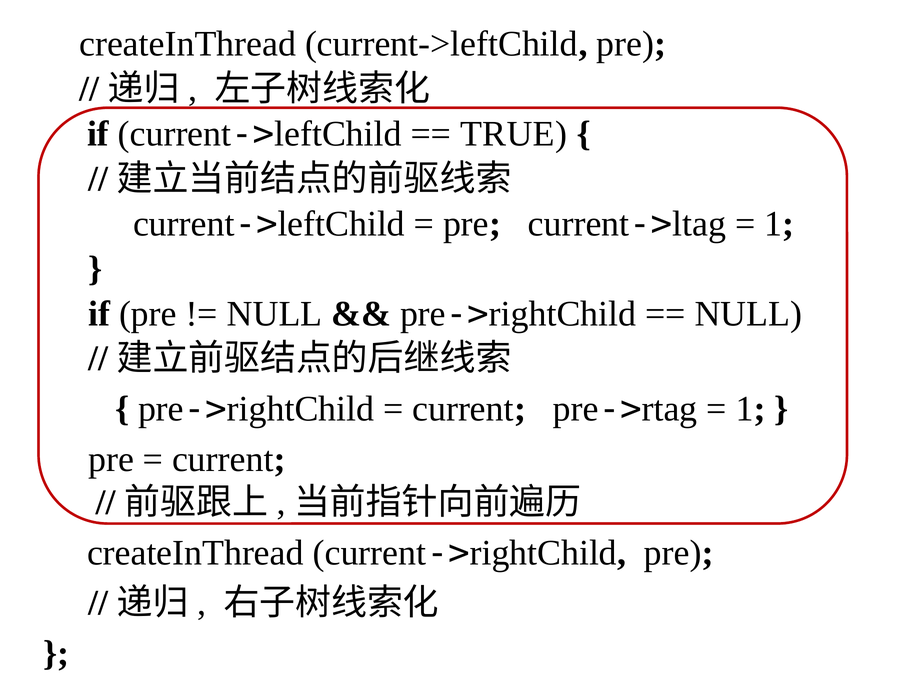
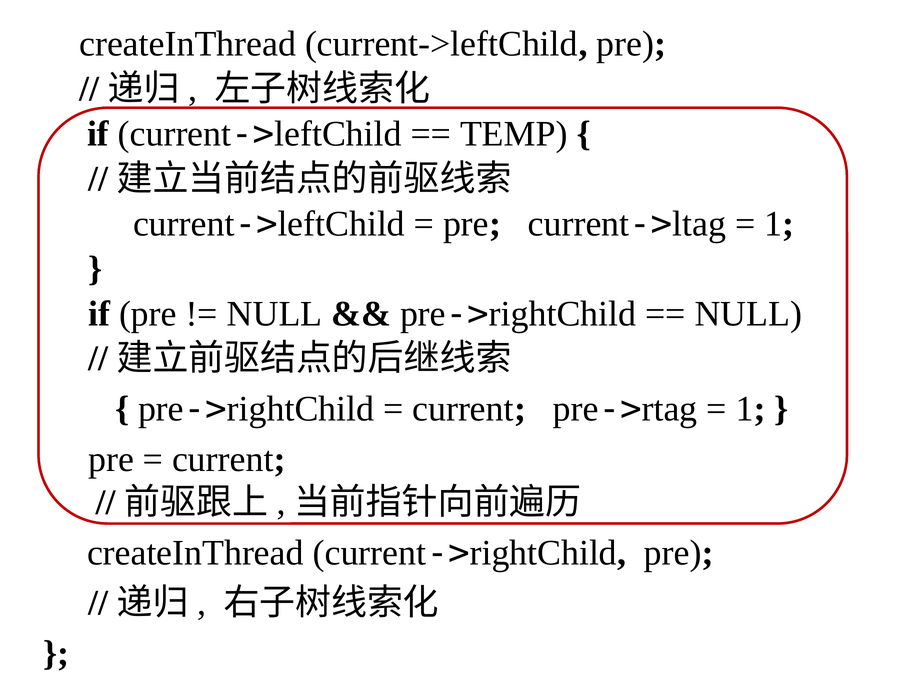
TRUE: TRUE -> TEMP (514, 134)
